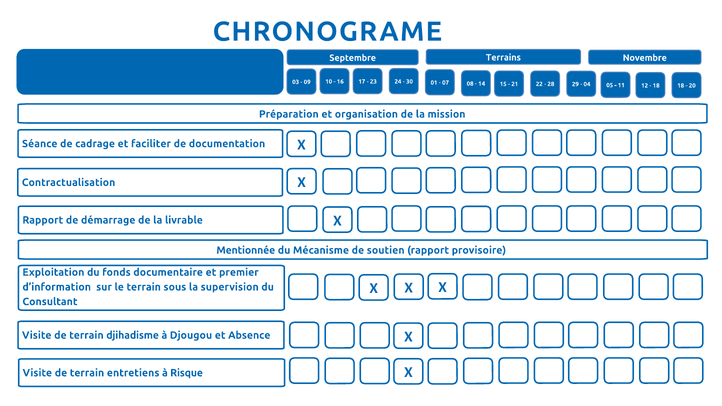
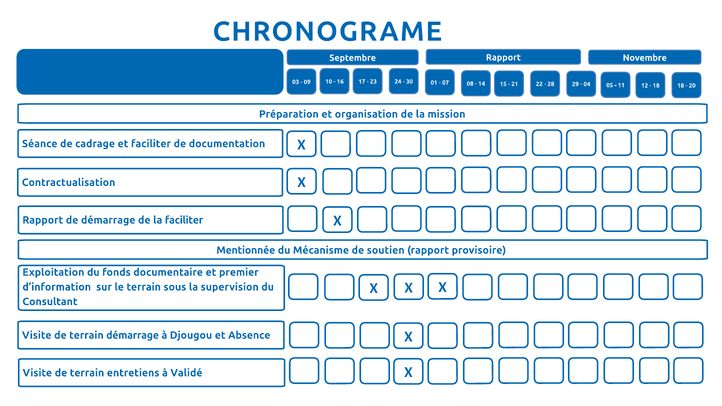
Septembre Terrains: Terrains -> Rapport (503, 57)
la livrable: livrable -> faciliter (184, 220)
terrain djihadisme: djihadisme -> démarrage (133, 335)
Risque: Risque -> Validé (186, 373)
